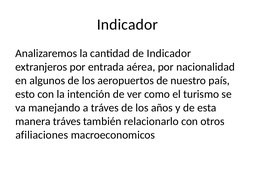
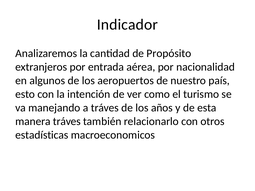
de Indicador: Indicador -> Propósito (169, 53)
afiliaciones: afiliaciones -> estadísticas (42, 135)
